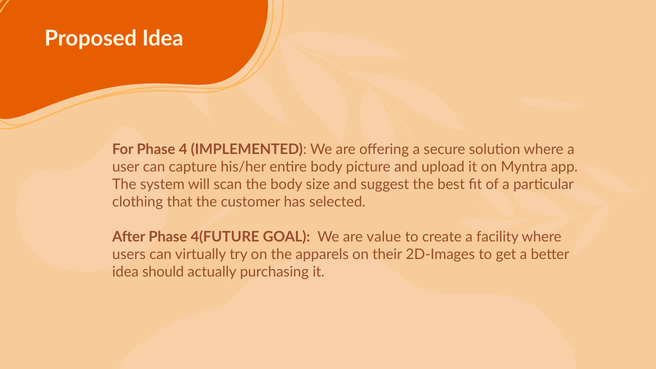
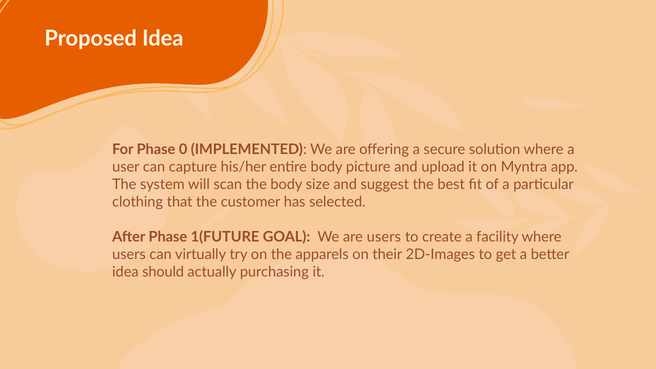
4: 4 -> 0 (183, 150)
4(FUTURE: 4(FUTURE -> 1(FUTURE (225, 237)
are value: value -> users (384, 237)
